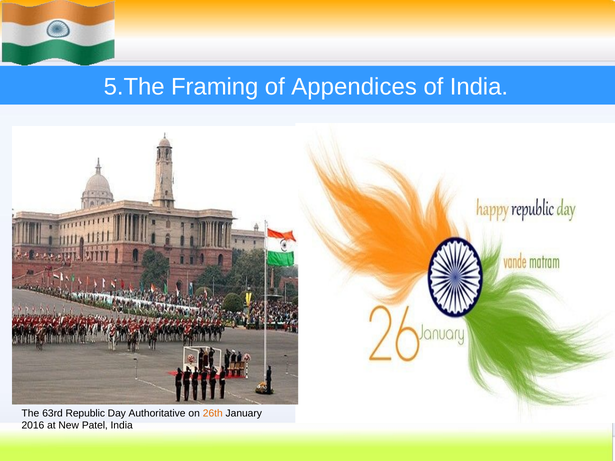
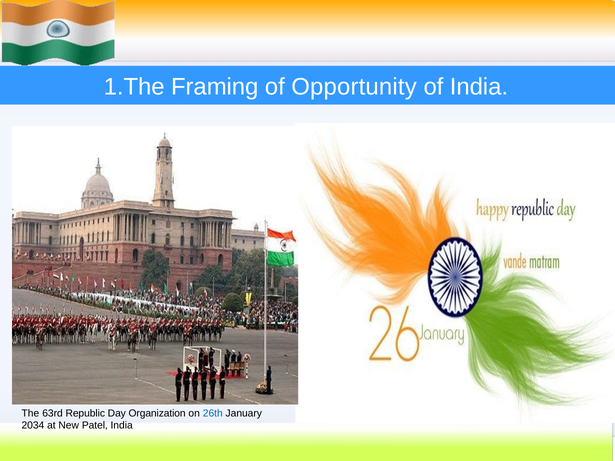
5.The: 5.The -> 1.The (134, 87)
Appendices: Appendices -> Opportunity (354, 87)
Authoritative: Authoritative -> Organization (157, 413)
26th colour: orange -> blue (213, 413)
2016: 2016 -> 2034 (33, 426)
